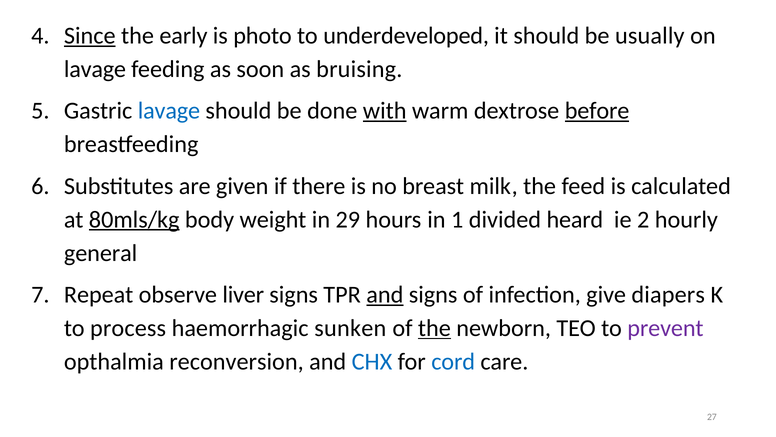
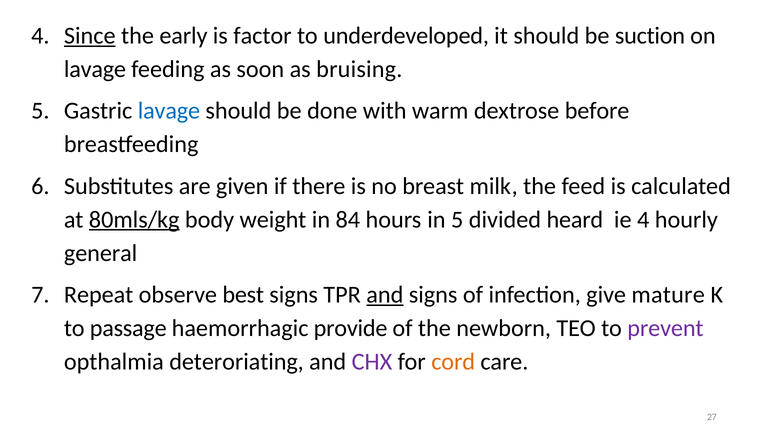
photo: photo -> factor (262, 36)
usually: usually -> suction (650, 36)
with underline: present -> none (385, 111)
before underline: present -> none (597, 111)
29: 29 -> 84 (348, 219)
in 1: 1 -> 5 (457, 219)
ie 2: 2 -> 4 (643, 219)
liver: liver -> best (243, 294)
diapers: diapers -> mature (668, 294)
process: process -> passage (128, 328)
sunken: sunken -> provide (351, 328)
the underline: present -> none (434, 328)
reconversion: reconversion -> deteroriating (237, 361)
CHX colour: blue -> purple (372, 361)
cord colour: blue -> orange (453, 361)
